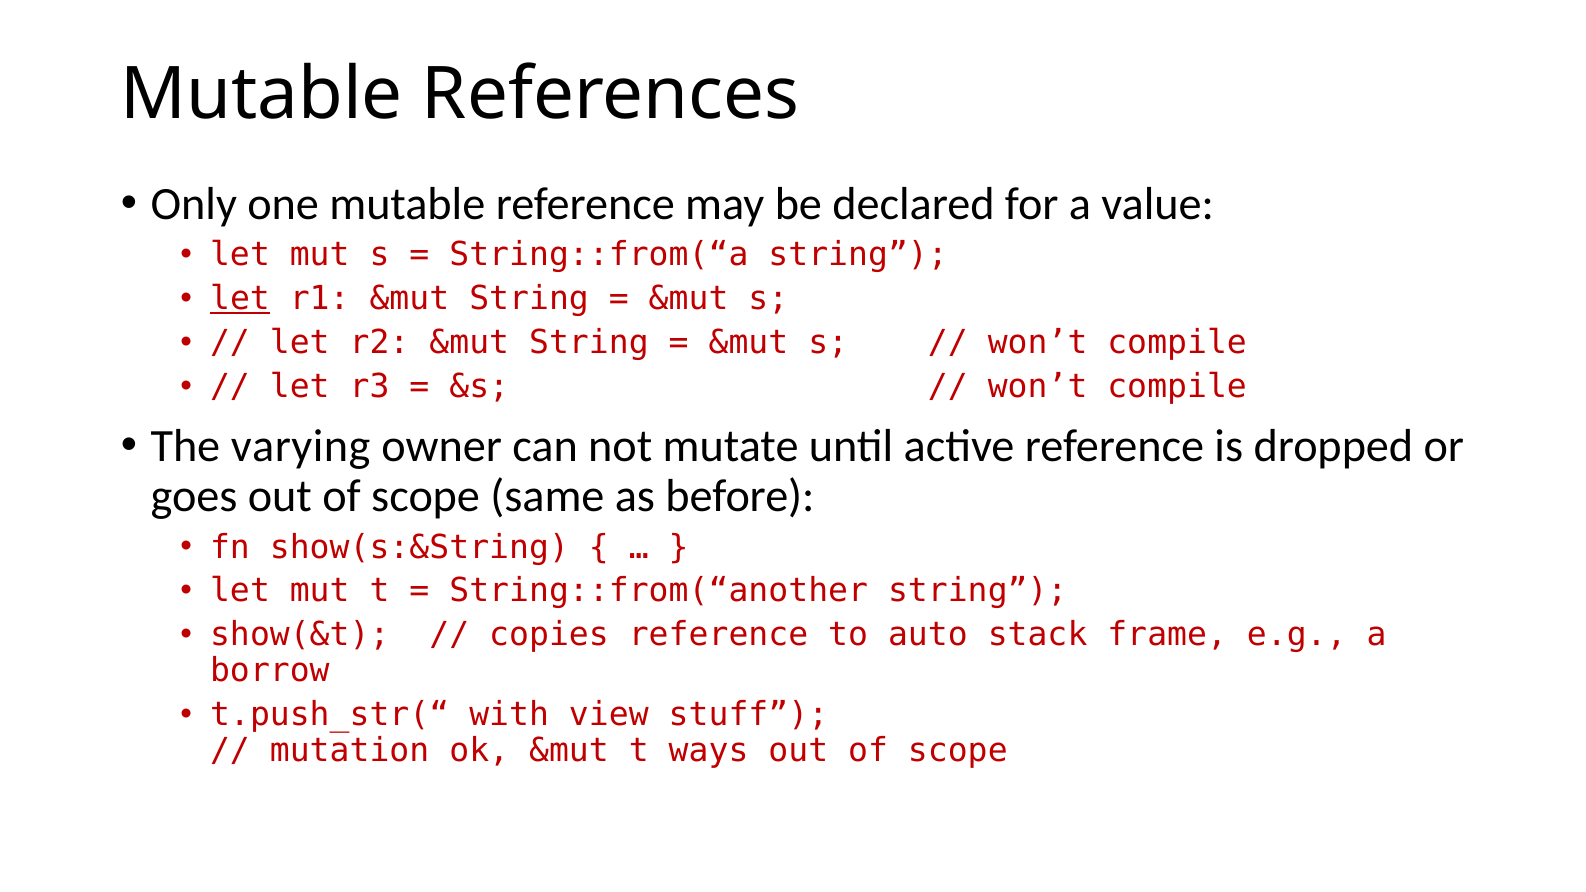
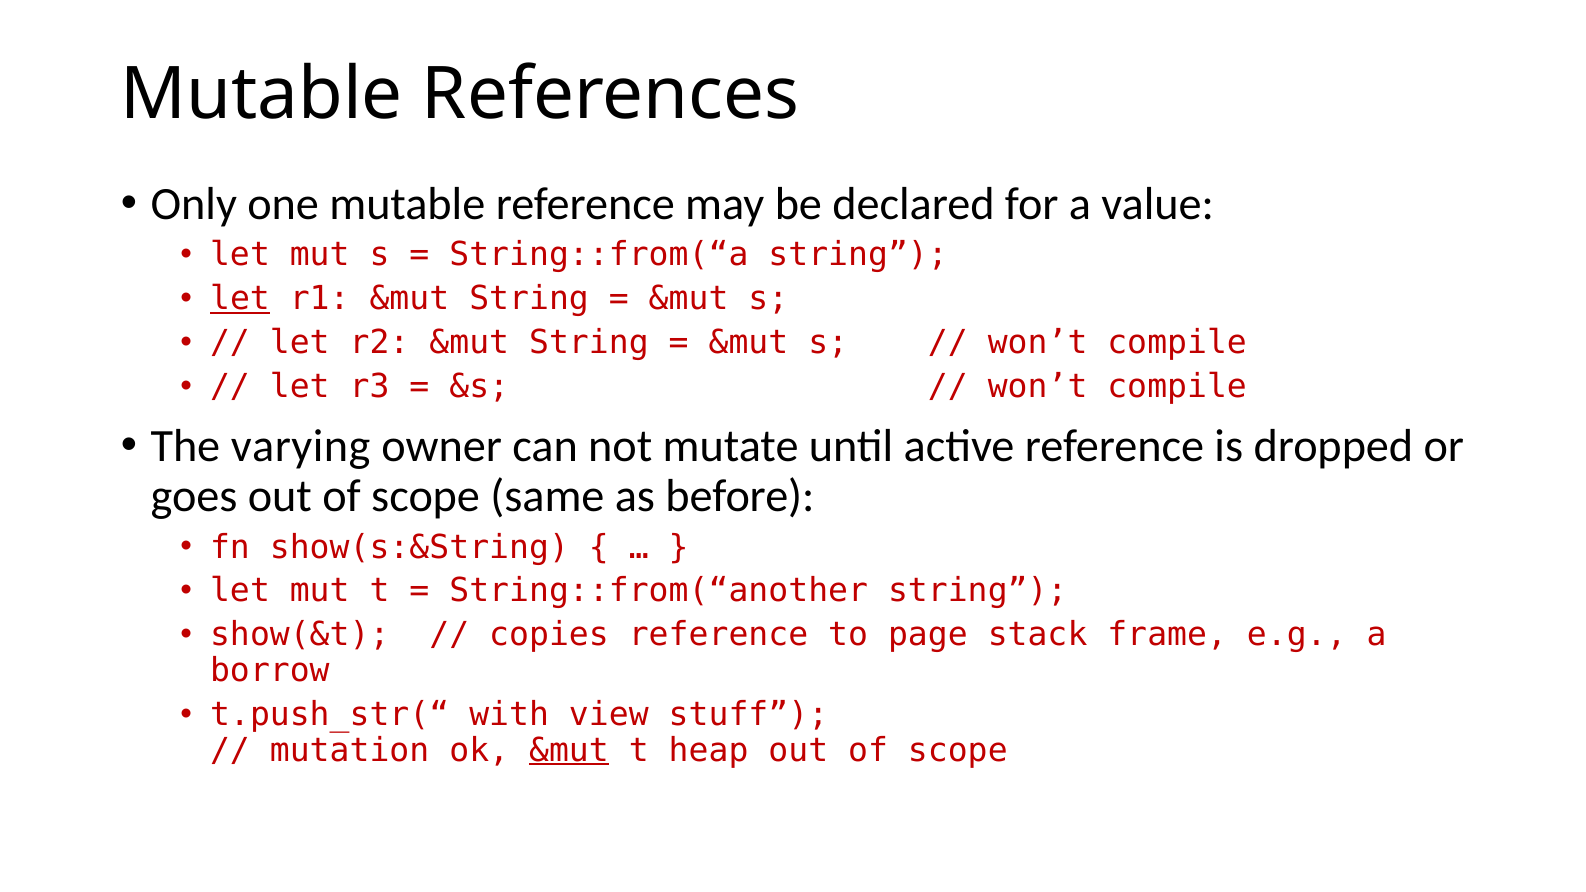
auto: auto -> page (928, 635)
&mut underline: none -> present (569, 750)
ways: ways -> heap (709, 750)
